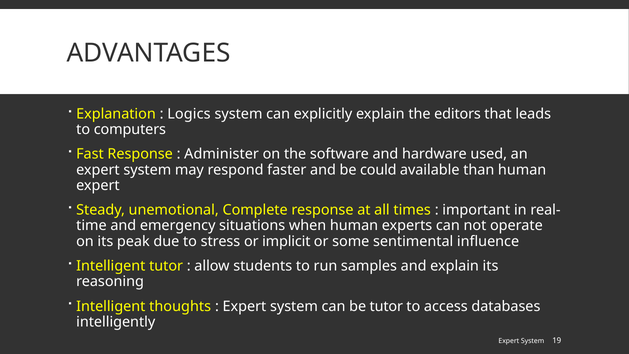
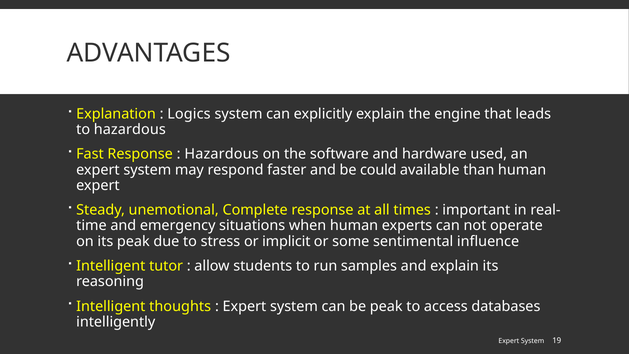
editors: editors -> engine (458, 114)
to computers: computers -> hazardous (130, 129)
Administer: Administer -> Hazardous (222, 154)
be tutor: tutor -> peak (386, 306)
